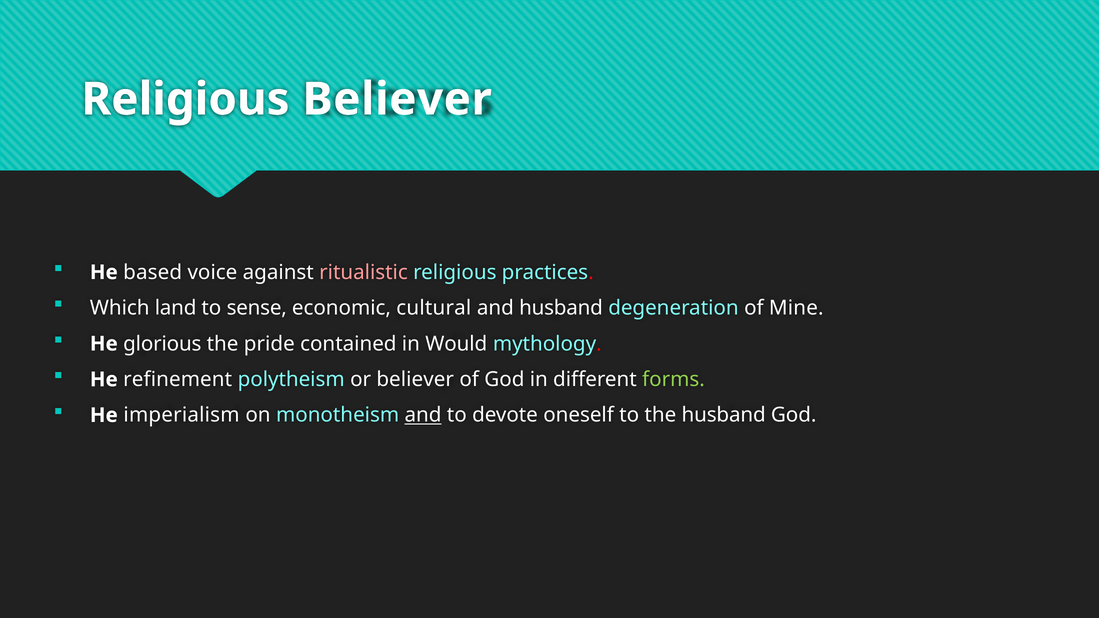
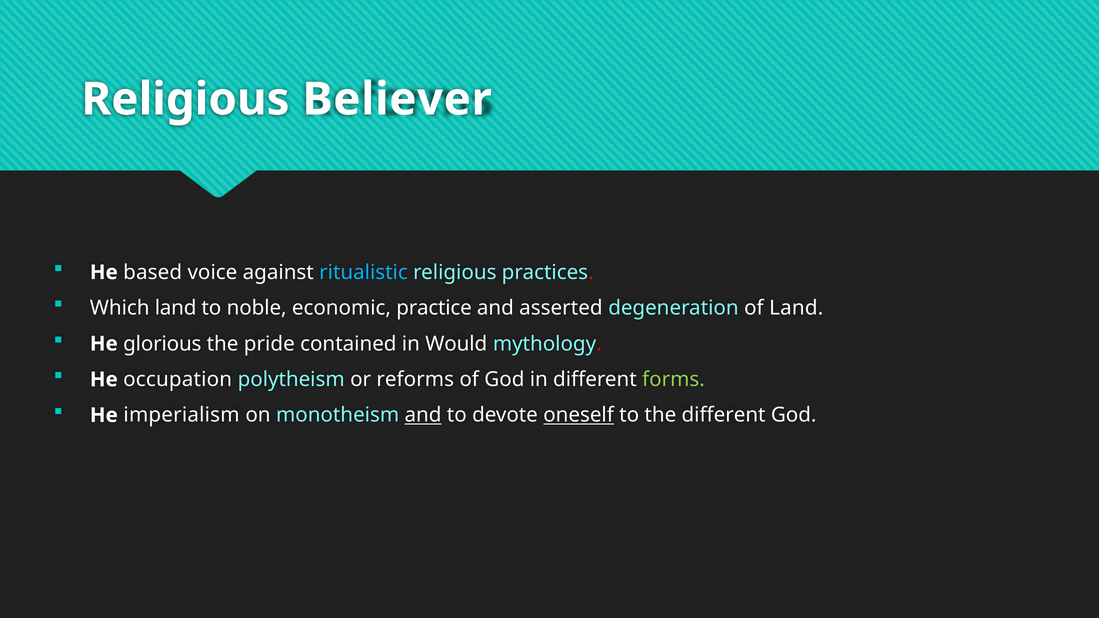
ritualistic colour: pink -> light blue (364, 272)
sense: sense -> noble (257, 308)
cultural: cultural -> practice (434, 308)
and husband: husband -> asserted (561, 308)
of Mine: Mine -> Land (796, 308)
refinement: refinement -> occupation (178, 380)
or believer: believer -> reforms (415, 380)
oneself underline: none -> present (579, 415)
the husband: husband -> different (724, 415)
